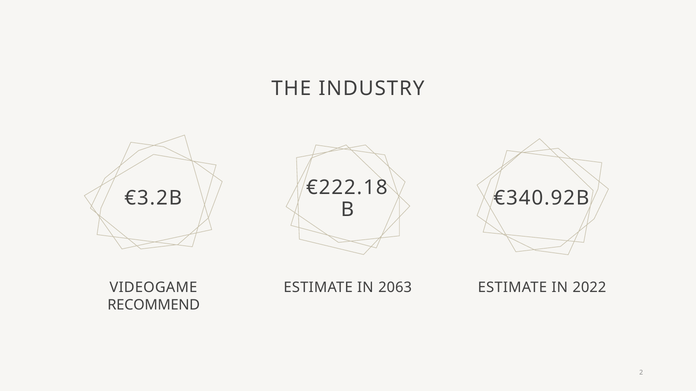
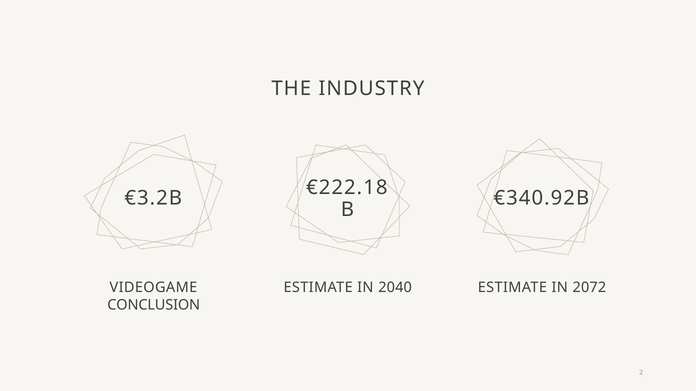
2063: 2063 -> 2040 (395, 288)
2022: 2022 -> 2072 (589, 288)
RECOMMEND: RECOMMEND -> CONCLUSION (154, 305)
